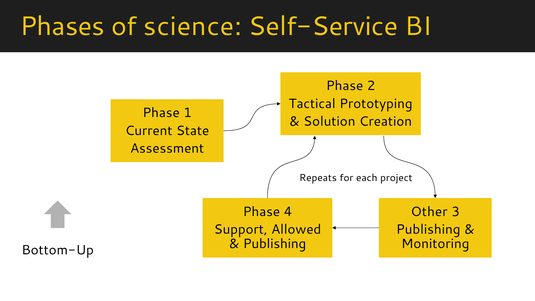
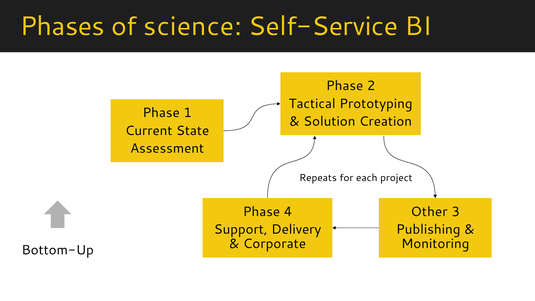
Allowed: Allowed -> Delivery (296, 229)
Publishing: Publishing -> Corporate (274, 244)
